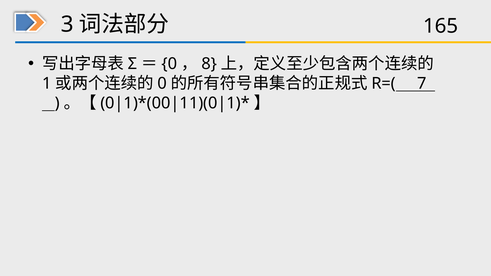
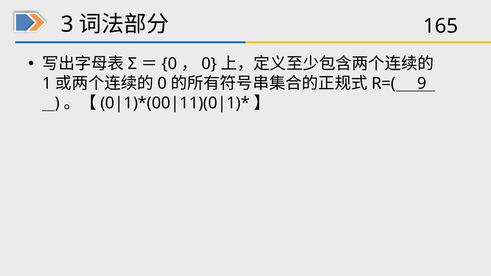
8: 8 -> 0 (209, 64)
7: 7 -> 9 (422, 84)
